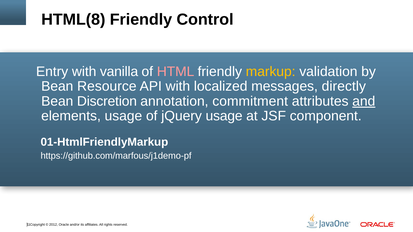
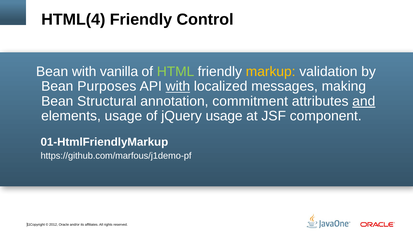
HTML(8: HTML(8 -> HTML(4 (73, 20)
Entry: Entry -> Bean (52, 72)
HTML colour: pink -> light green (176, 72)
Resource: Resource -> Purposes (107, 86)
with underline: none -> present (178, 86)
directly: directly -> making (344, 86)
Discretion: Discretion -> Structural (107, 101)
